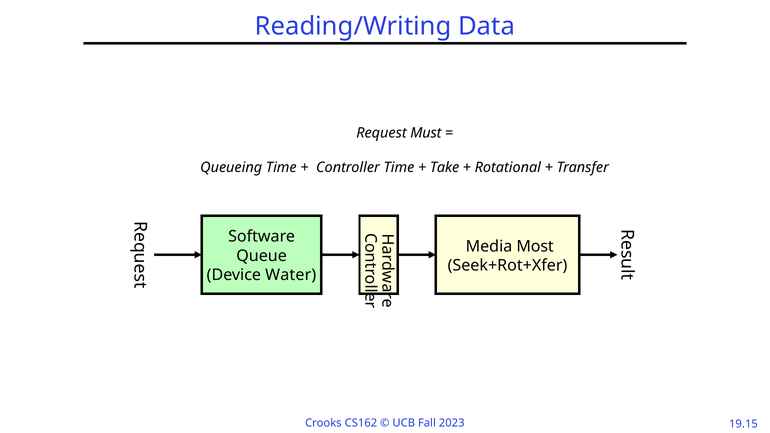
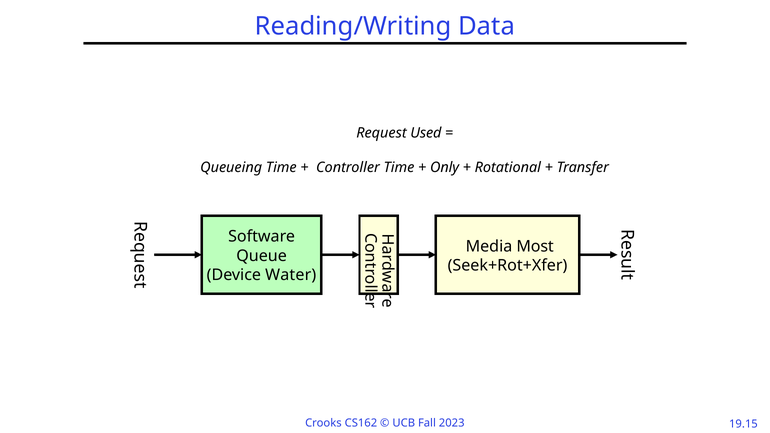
Must: Must -> Used (426, 133)
Take: Take -> Only (445, 167)
